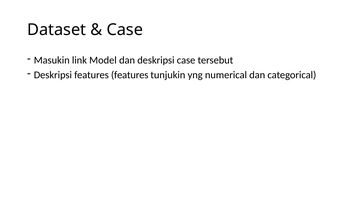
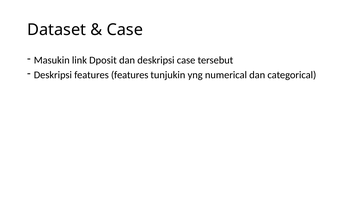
Model: Model -> Dposit (103, 60)
